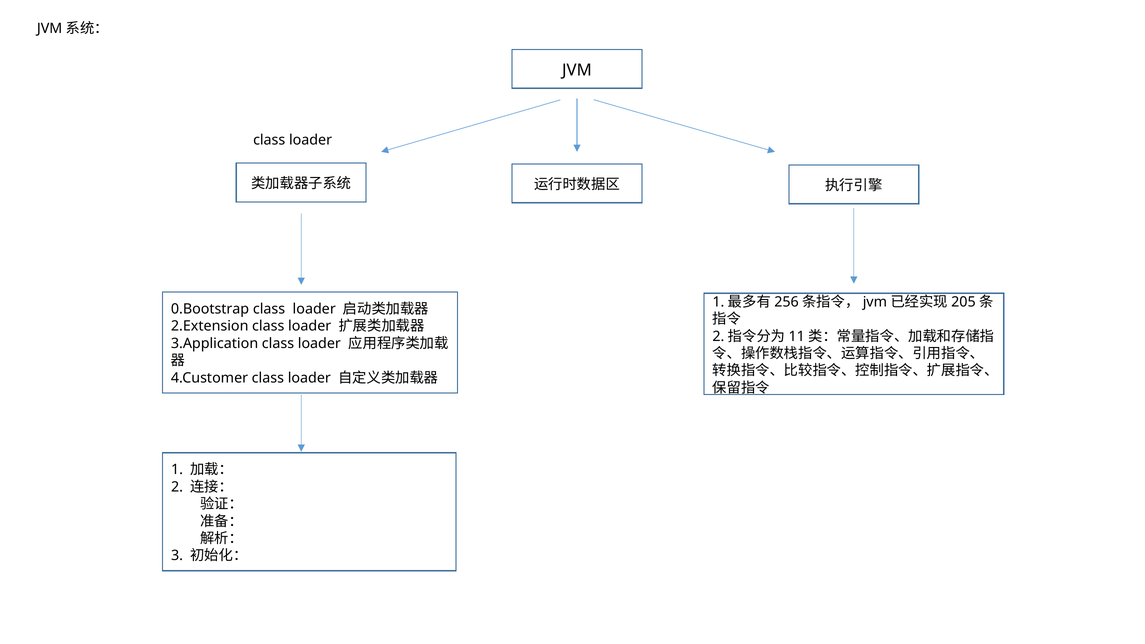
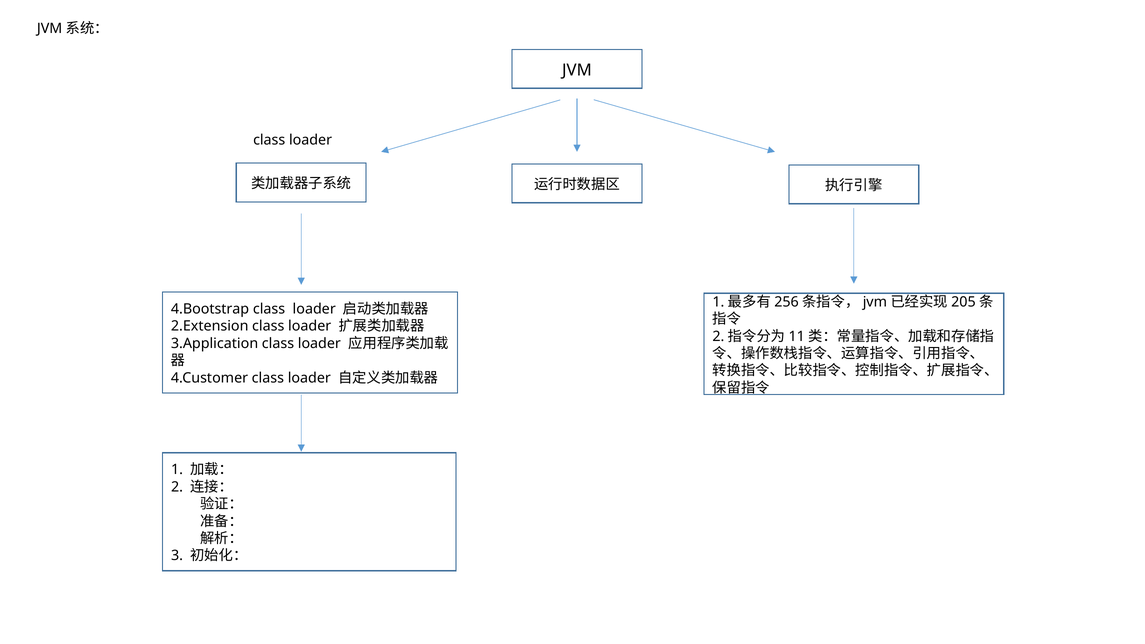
0.Bootstrap: 0.Bootstrap -> 4.Bootstrap (210, 309)
